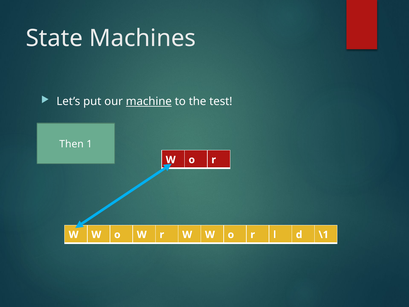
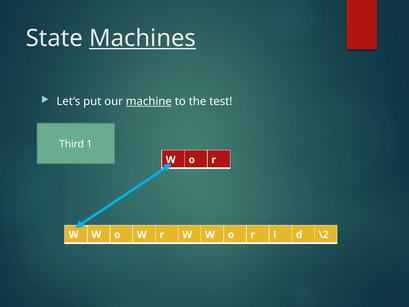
Machines underline: none -> present (143, 38)
Then: Then -> Third (72, 144)
\1: \1 -> \2 (324, 235)
